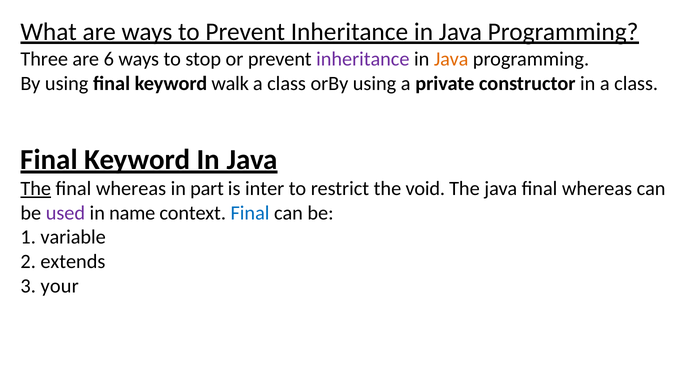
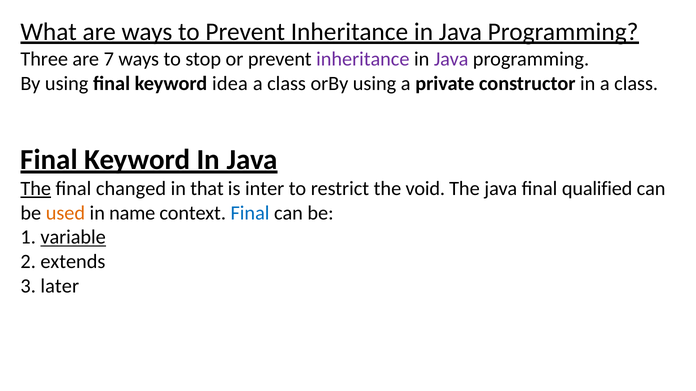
6: 6 -> 7 (109, 59)
Java colour: orange -> purple (451, 59)
walk: walk -> idea (230, 83)
whereas: whereas -> changed (131, 189)
part: part -> that (207, 189)
java final whereas: whereas -> qualified (597, 189)
used colour: purple -> orange (65, 213)
variable underline: none -> present (73, 238)
your: your -> later (60, 286)
